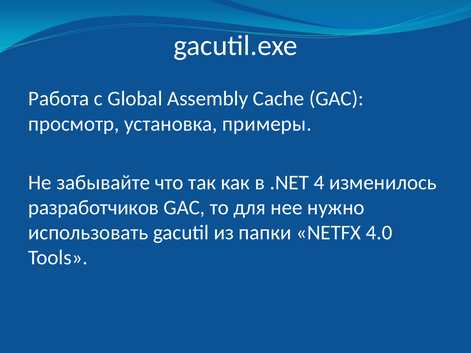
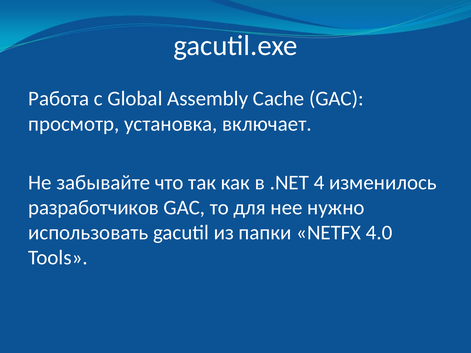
примеры: примеры -> включает (267, 124)
